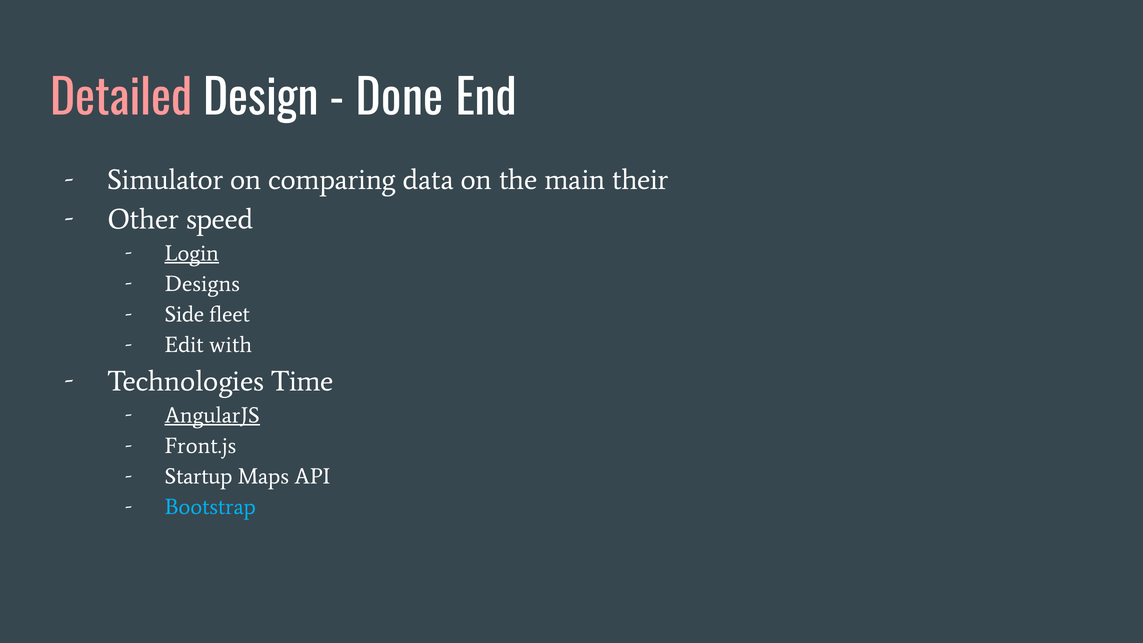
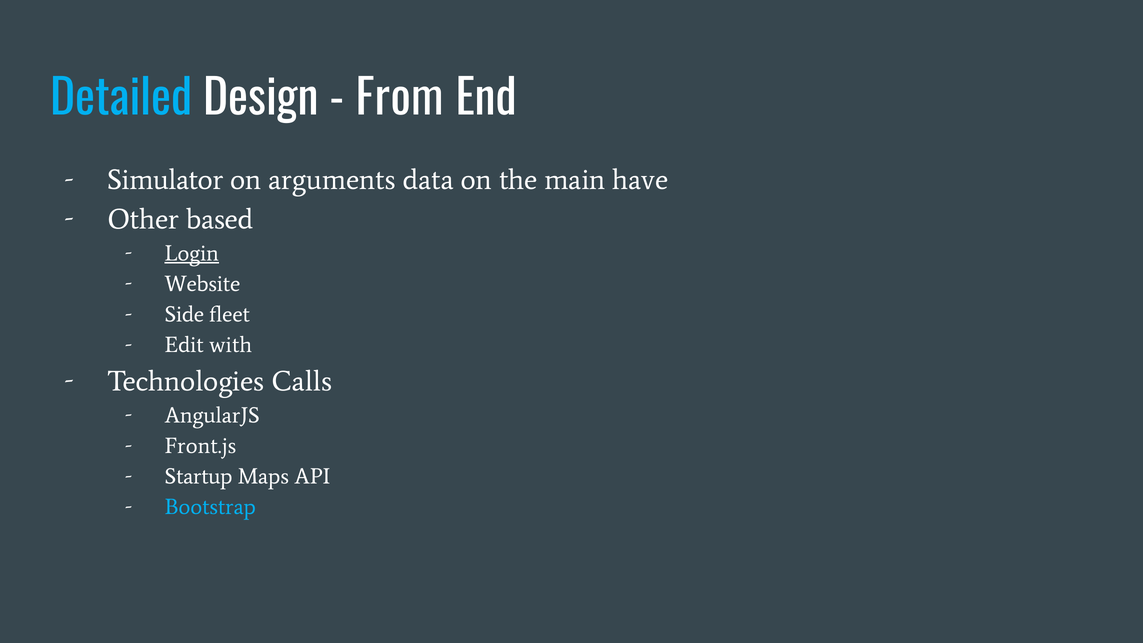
Detailed colour: pink -> light blue (121, 99)
Done: Done -> From (400, 99)
comparing: comparing -> arguments (332, 180)
their: their -> have (640, 180)
speed: speed -> based (220, 219)
Designs: Designs -> Website (202, 284)
Time: Time -> Calls (302, 381)
AngularJS underline: present -> none (212, 415)
